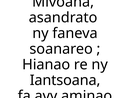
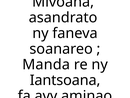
Hianao: Hianao -> Manda (46, 64)
